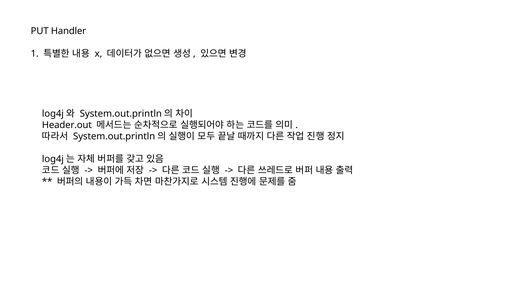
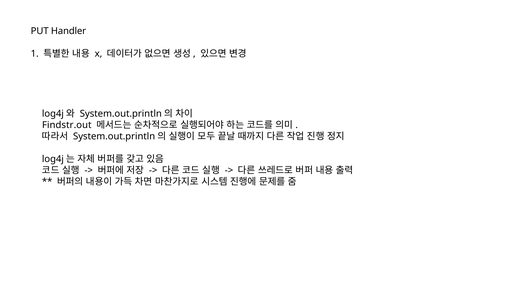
Header.out: Header.out -> Findstr.out (67, 125)
